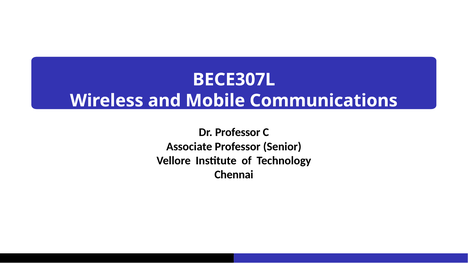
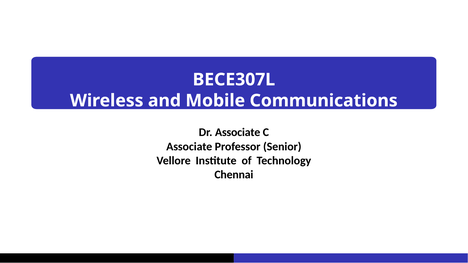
Dr Professor: Professor -> Associate (238, 132)
